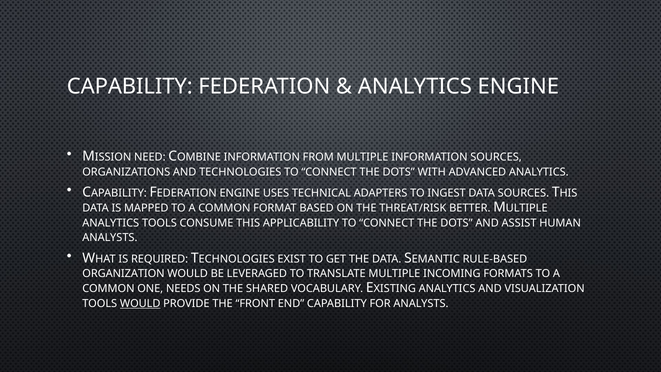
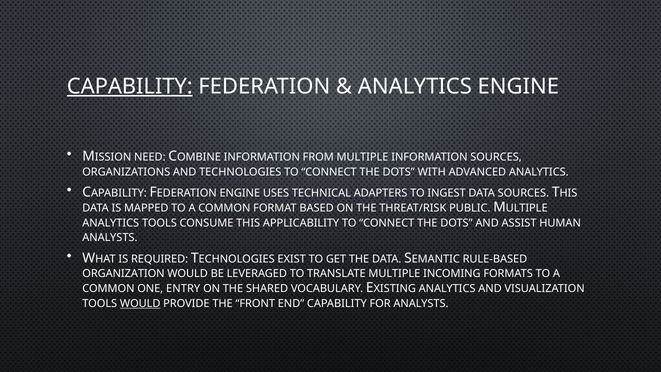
CAPABILITY underline: none -> present (130, 86)
BETTER: BETTER -> PUBLIC (470, 208)
NEEDS: NEEDS -> ENTRY (183, 289)
